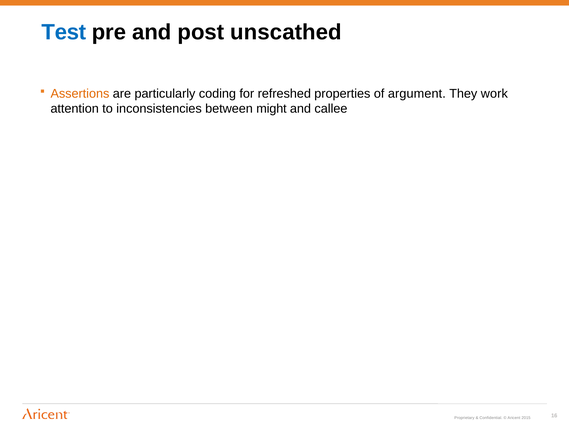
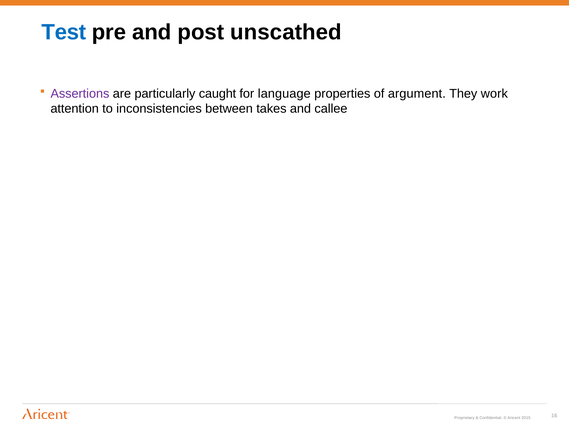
Assertions colour: orange -> purple (80, 94)
coding: coding -> caught (218, 94)
refreshed: refreshed -> language (284, 94)
might: might -> takes (271, 109)
